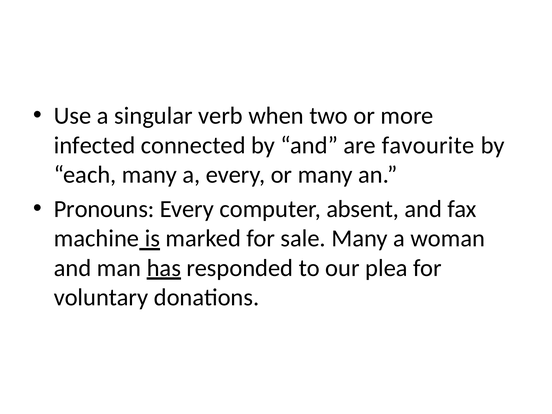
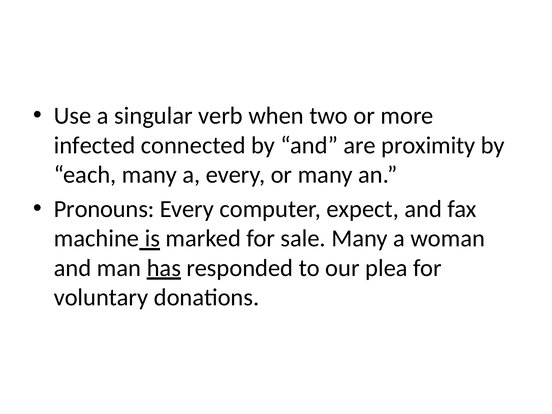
favourite: favourite -> proximity (428, 145)
absent: absent -> expect (363, 209)
